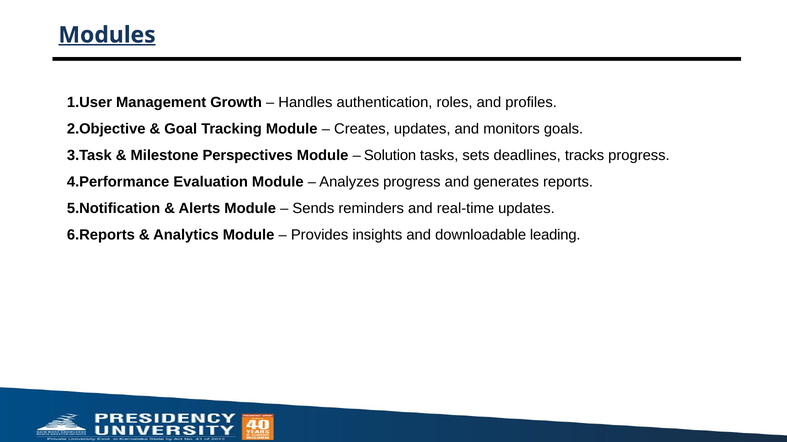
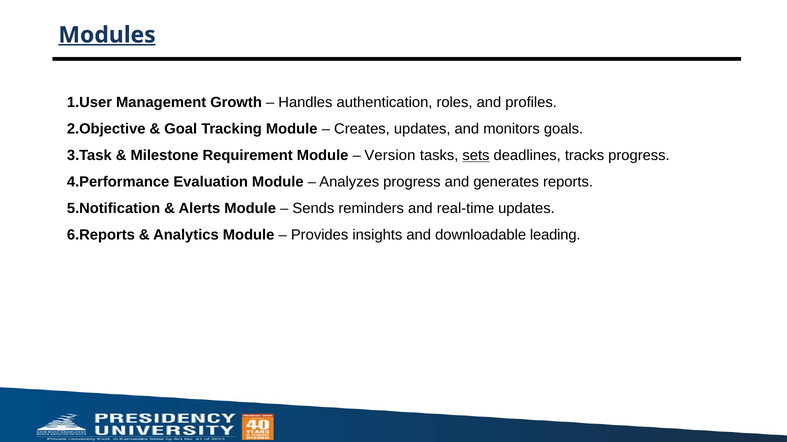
Perspectives: Perspectives -> Requirement (248, 156)
Solution: Solution -> Version (390, 156)
sets underline: none -> present (476, 156)
